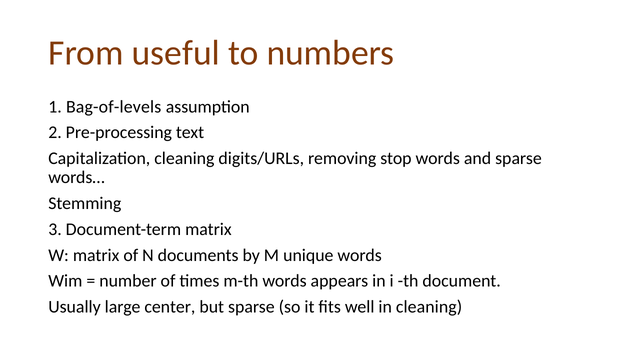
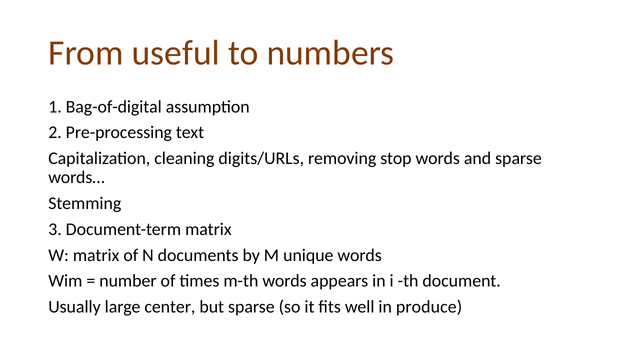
Bag-of-levels: Bag-of-levels -> Bag-of-digital (114, 107)
in cleaning: cleaning -> produce (429, 307)
